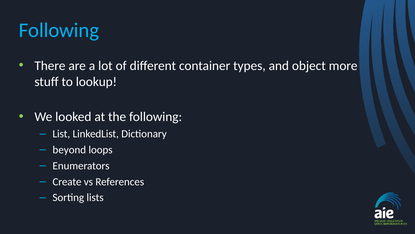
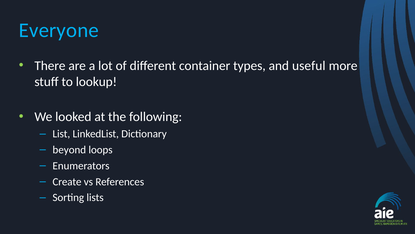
Following: Following -> Everyone (59, 30)
object: object -> useful (309, 66)
